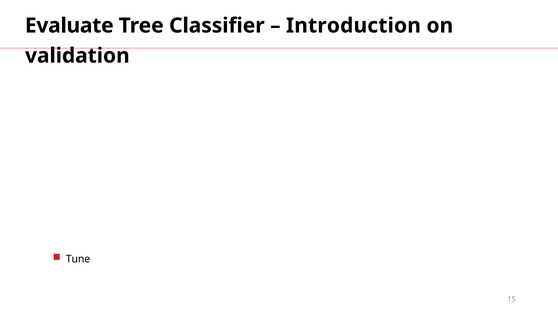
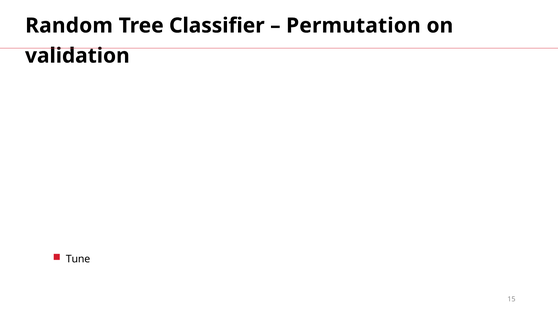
Evaluate: Evaluate -> Random (69, 26)
Introduction: Introduction -> Permutation (353, 26)
